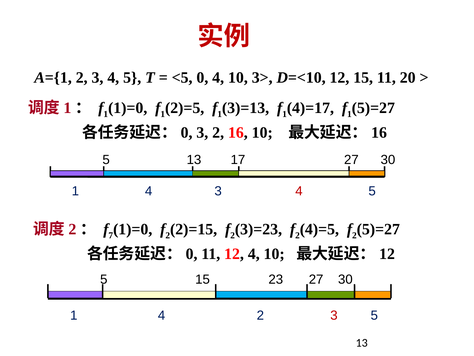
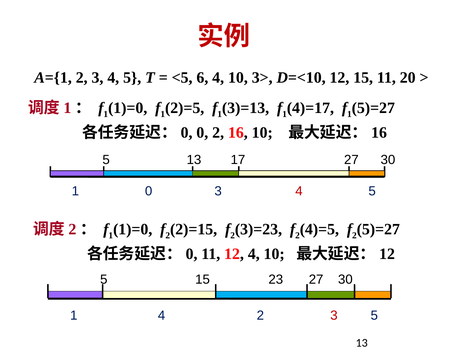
0: 0 -> 6 (202, 77)
3: 3 -> 0 (202, 133)
4: 4 -> 0 (149, 191)
7: 7 -> 1 (111, 235)
